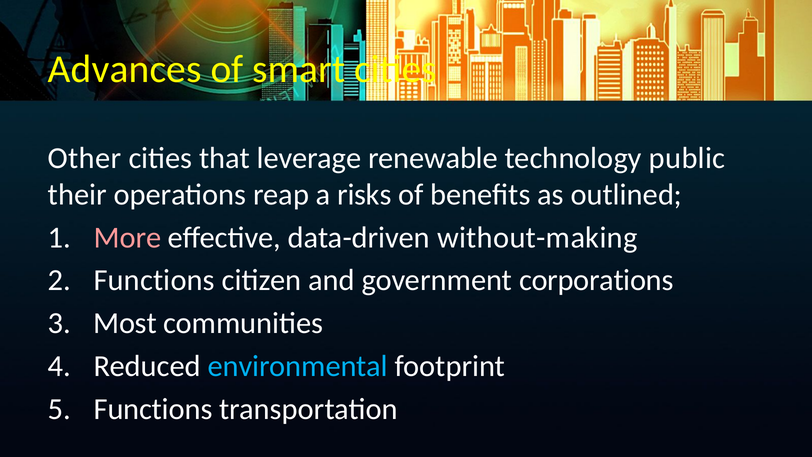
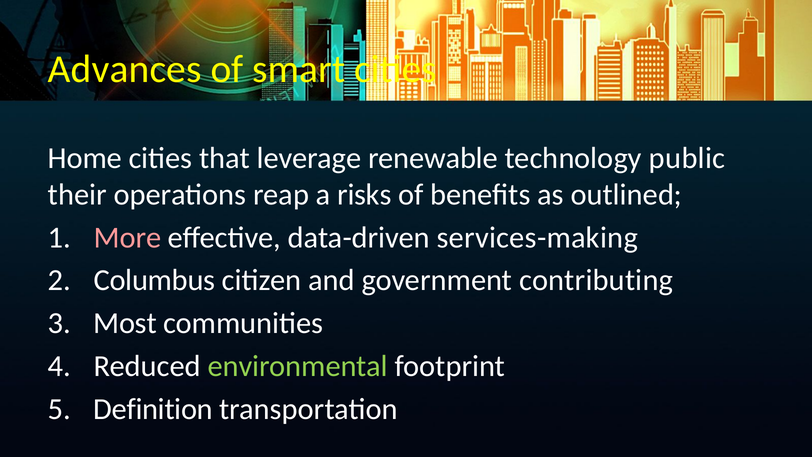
Other: Other -> Home (85, 158)
without-making: without-making -> services-making (537, 237)
Functions: Functions -> Columbus (154, 280)
corporations: corporations -> contributing (596, 280)
environmental colour: light blue -> light green (298, 366)
Functions: Functions -> Definition (153, 409)
